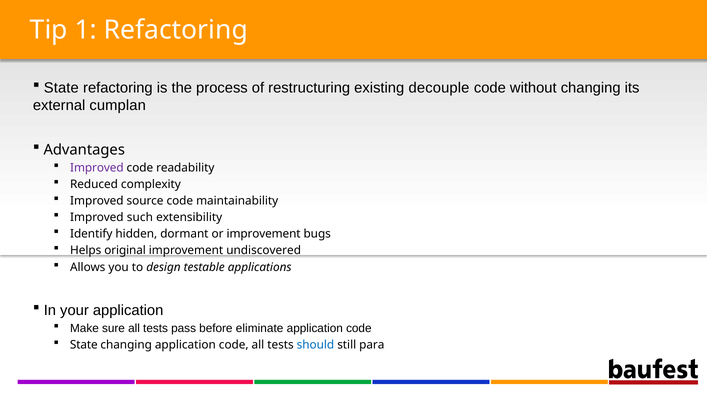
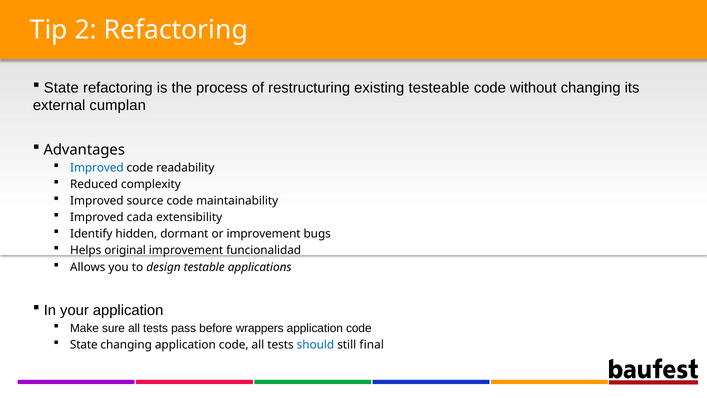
1: 1 -> 2 (86, 30)
decouple: decouple -> testeable (439, 88)
Improved colour: purple -> blue (97, 168)
such: such -> cada (140, 217)
undiscovered: undiscovered -> funcionalidad (264, 250)
eliminate: eliminate -> wrappers (260, 328)
para: para -> final (372, 344)
